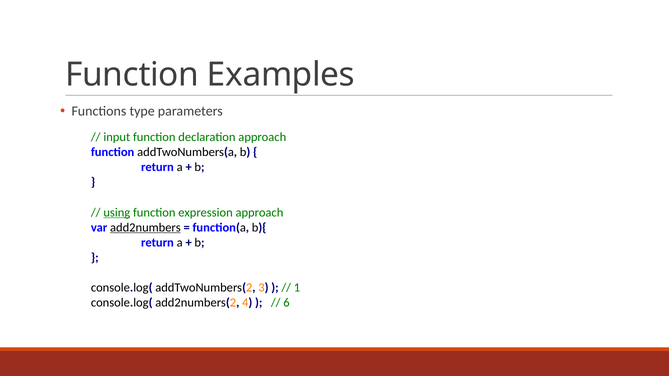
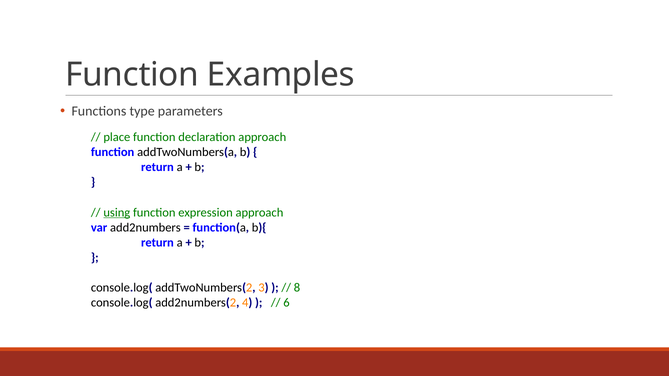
input: input -> place (117, 137)
add2numbers underline: present -> none (145, 228)
1: 1 -> 8 (297, 288)
